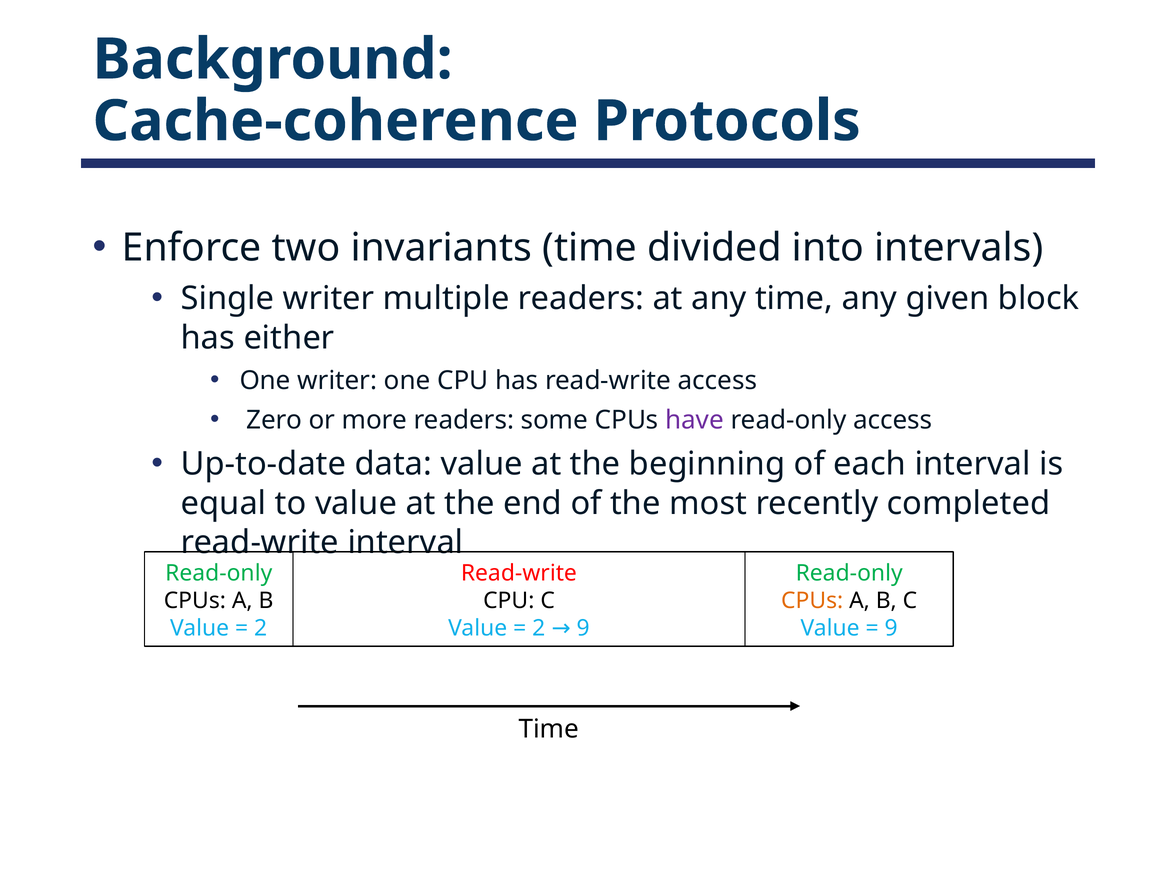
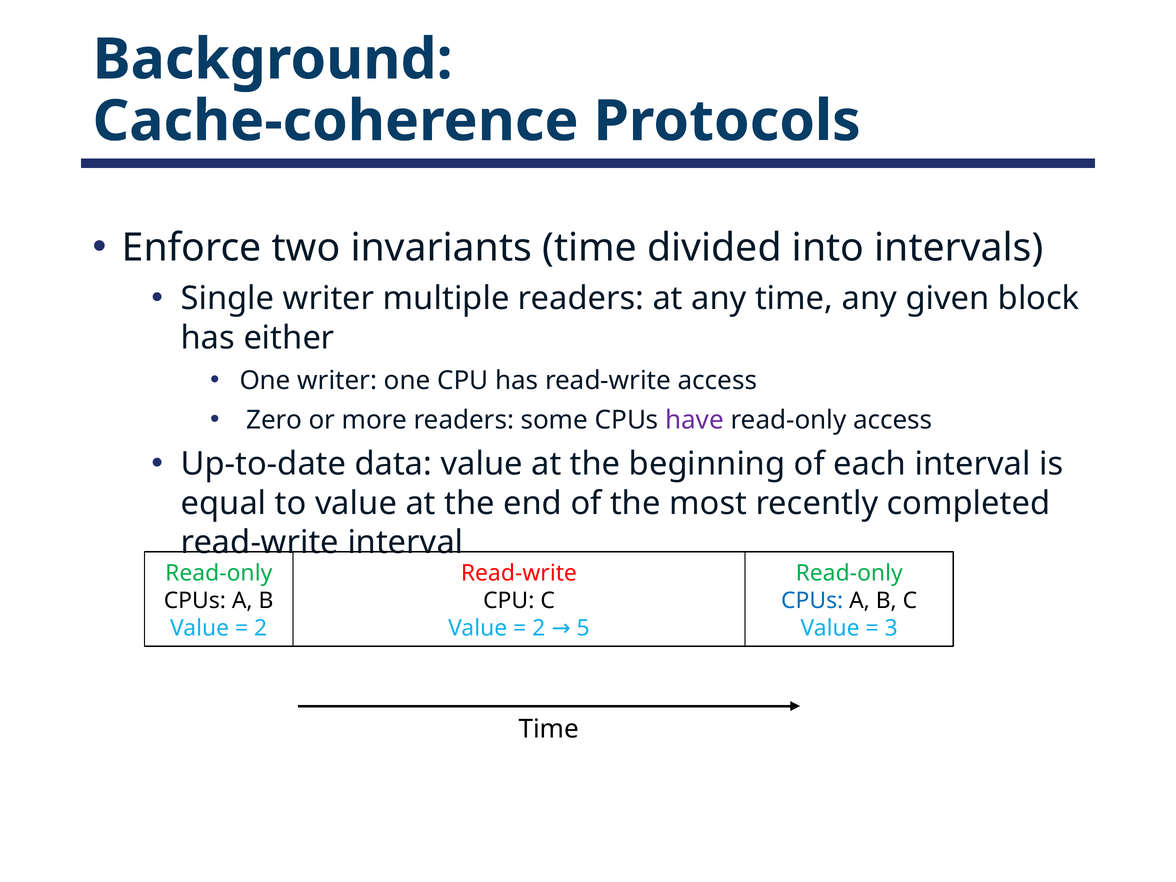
CPUs colour: orange -> blue (812, 601)
2 9: 9 -> 5 (583, 628)
9: 9 -> 3 (891, 628)
